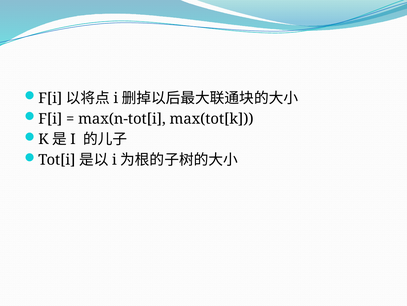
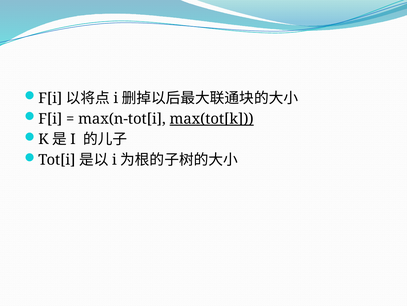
max(tot[k underline: none -> present (212, 119)
